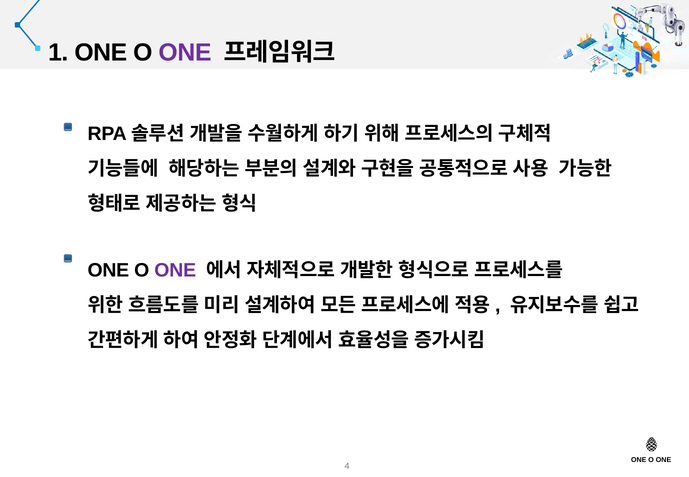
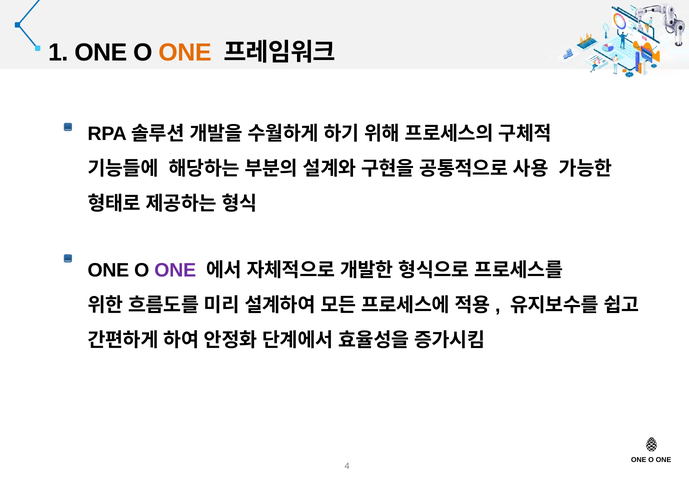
ONE colour: purple -> orange (185, 53)
